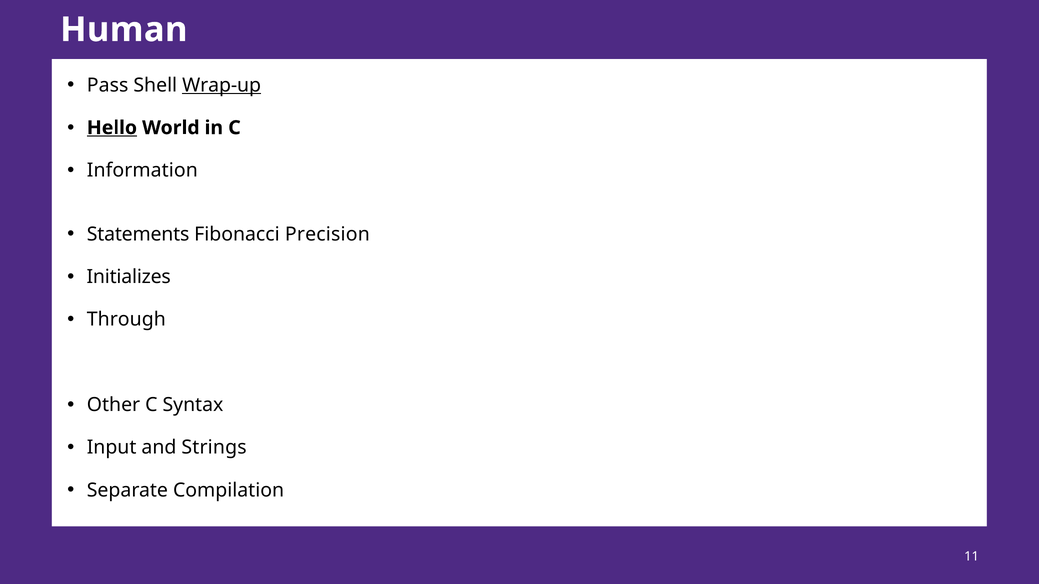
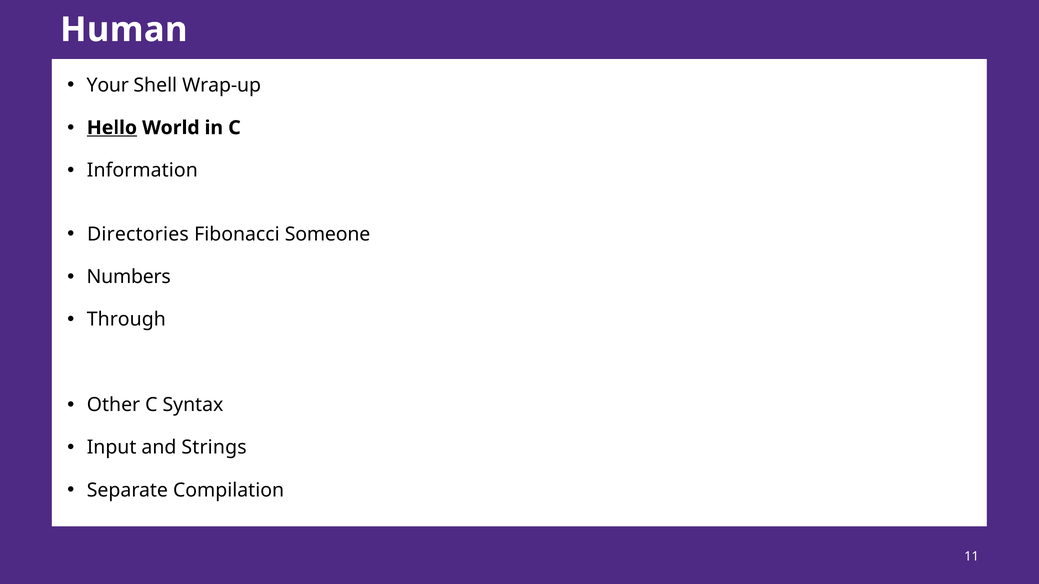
Pass: Pass -> Your (108, 85)
Wrap-up underline: present -> none (222, 85)
Statements: Statements -> Directories (138, 234)
Precision: Precision -> Someone (328, 234)
Initializes: Initializes -> Numbers (129, 277)
